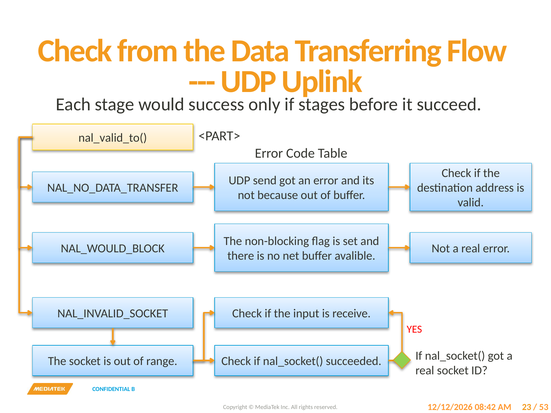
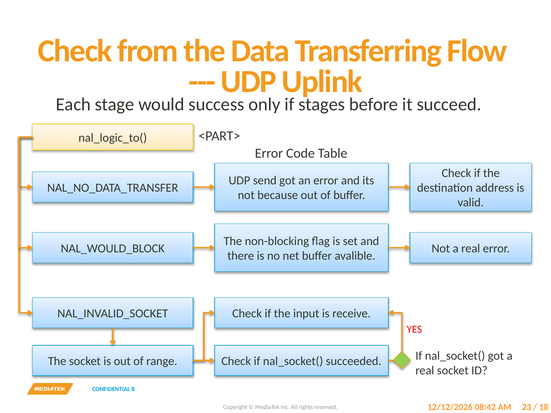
nal_valid_to(: nal_valid_to( -> nal_logic_to( (113, 138)
53: 53 -> 18 (544, 407)
